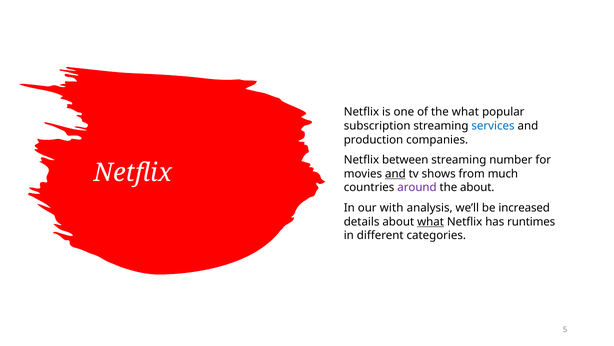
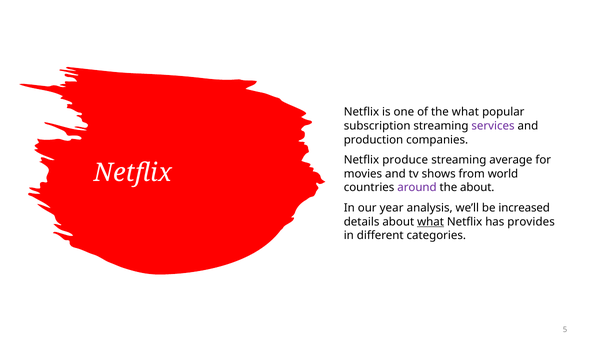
services colour: blue -> purple (493, 126)
between: between -> produce (405, 160)
number: number -> average (511, 160)
and underline: present -> none (395, 173)
much: much -> world (503, 173)
with: with -> year (392, 208)
runtimes: runtimes -> provides (531, 221)
